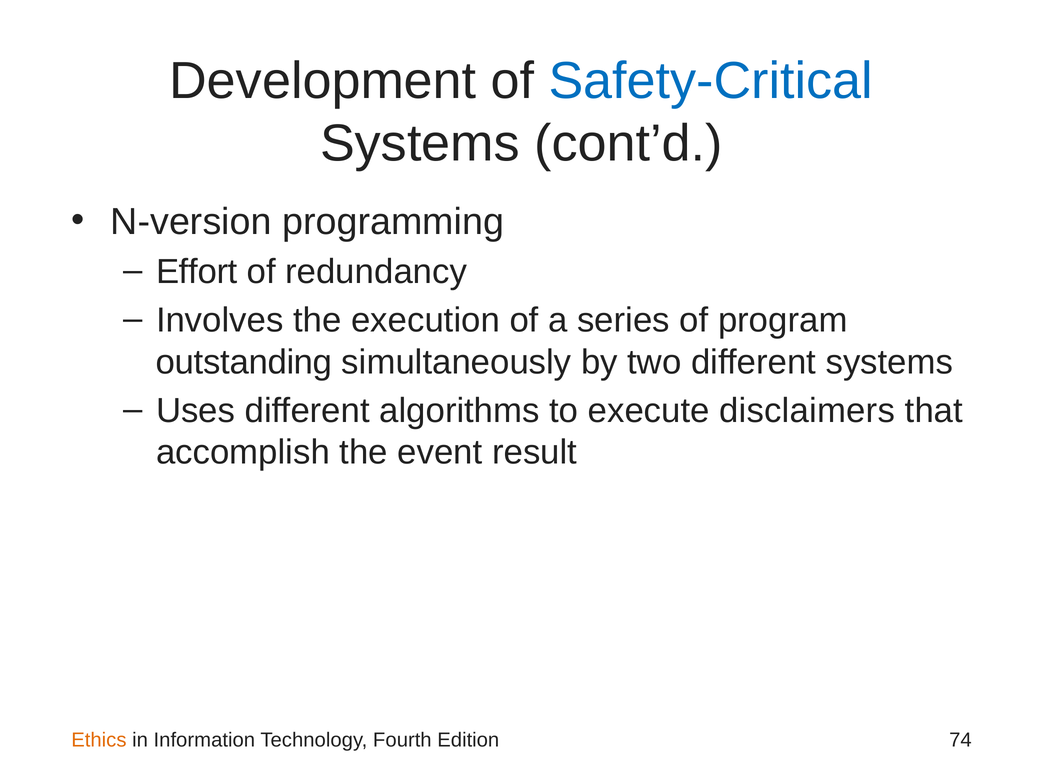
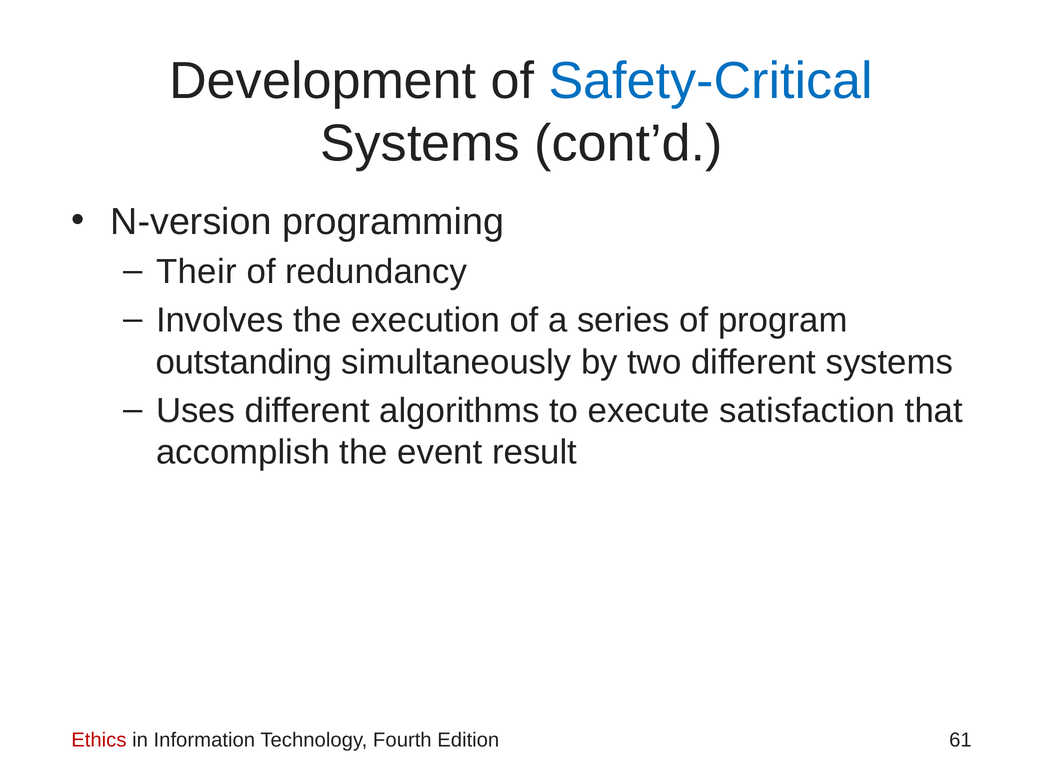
Effort: Effort -> Their (196, 272)
disclaimers: disclaimers -> satisfaction (807, 411)
Ethics colour: orange -> red (99, 740)
74: 74 -> 61 (960, 740)
